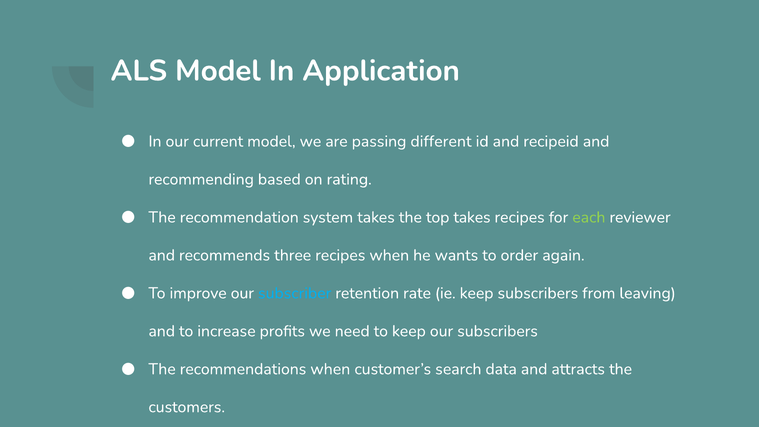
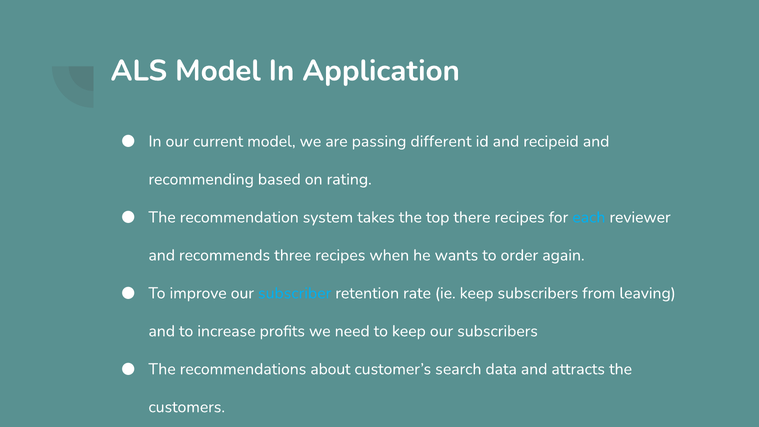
top takes: takes -> there (472, 217)
each colour: light green -> light blue (589, 217)
recommendations when: when -> about (330, 369)
